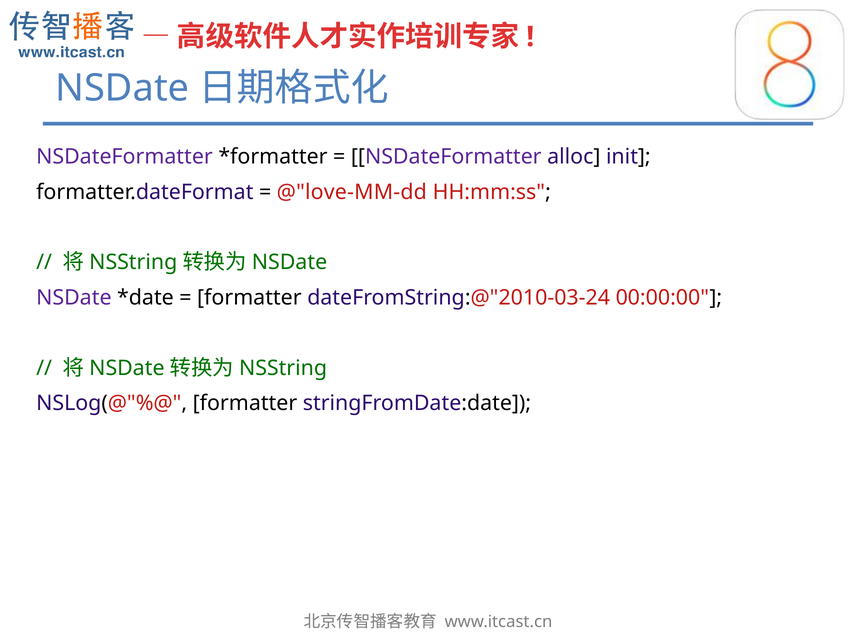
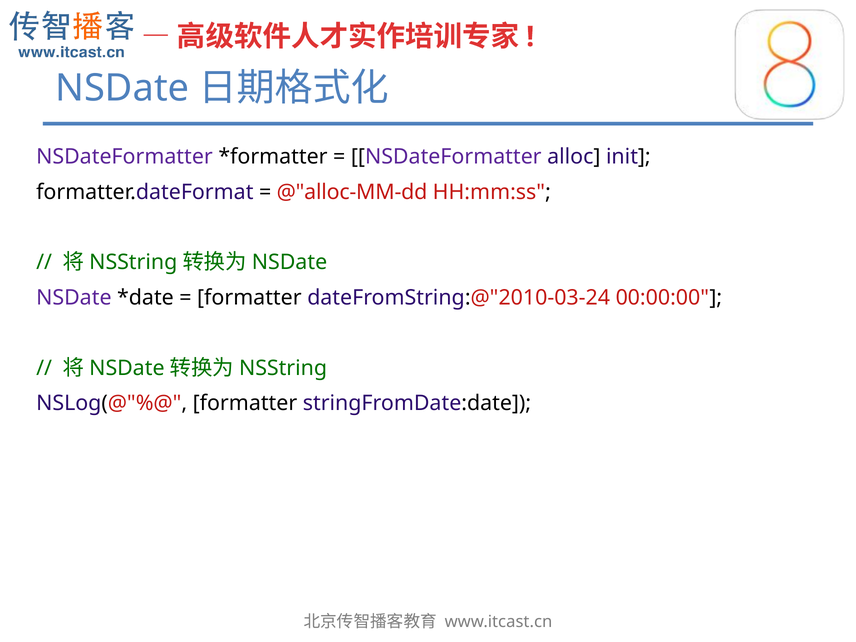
@"love-MM-dd: @"love-MM-dd -> @"alloc-MM-dd (352, 192)
